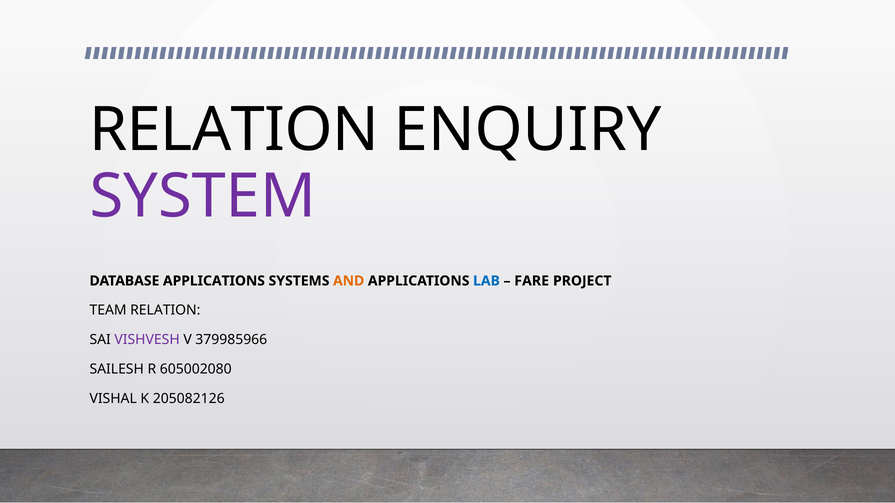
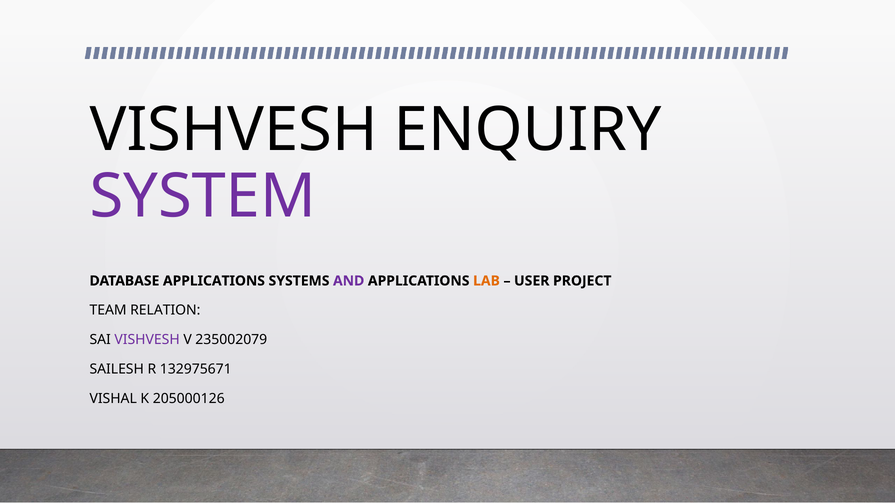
RELATION: RELATION -> VISHVESH (234, 130)
AND colour: orange -> purple (349, 281)
LAB colour: blue -> orange (486, 281)
FARE: FARE -> USER (532, 281)
379985966: 379985966 -> 235002079 (231, 340)
605002080: 605002080 -> 132975671 (196, 369)
205082126: 205082126 -> 205000126 (189, 399)
